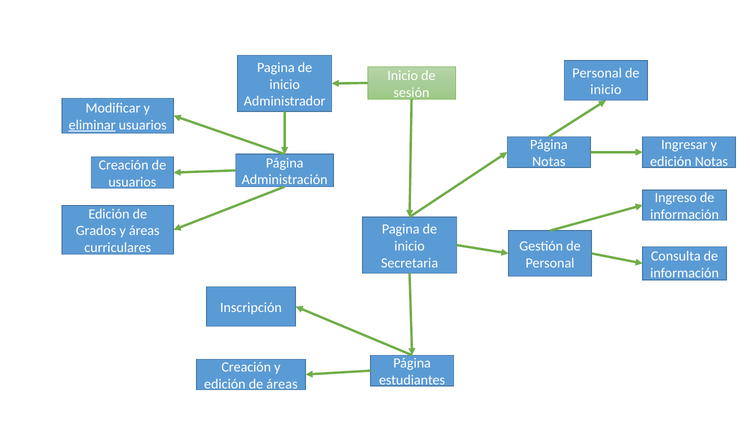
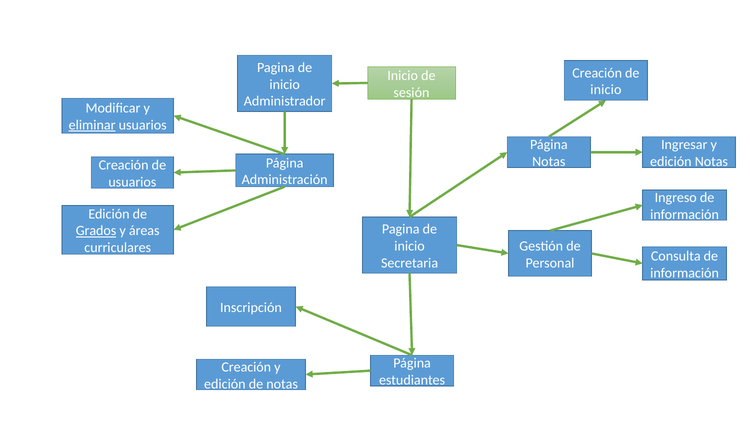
Personal: Personal -> Creación (597, 73)
Grados underline: none -> present (96, 231)
de áreas: áreas -> notas (282, 384)
